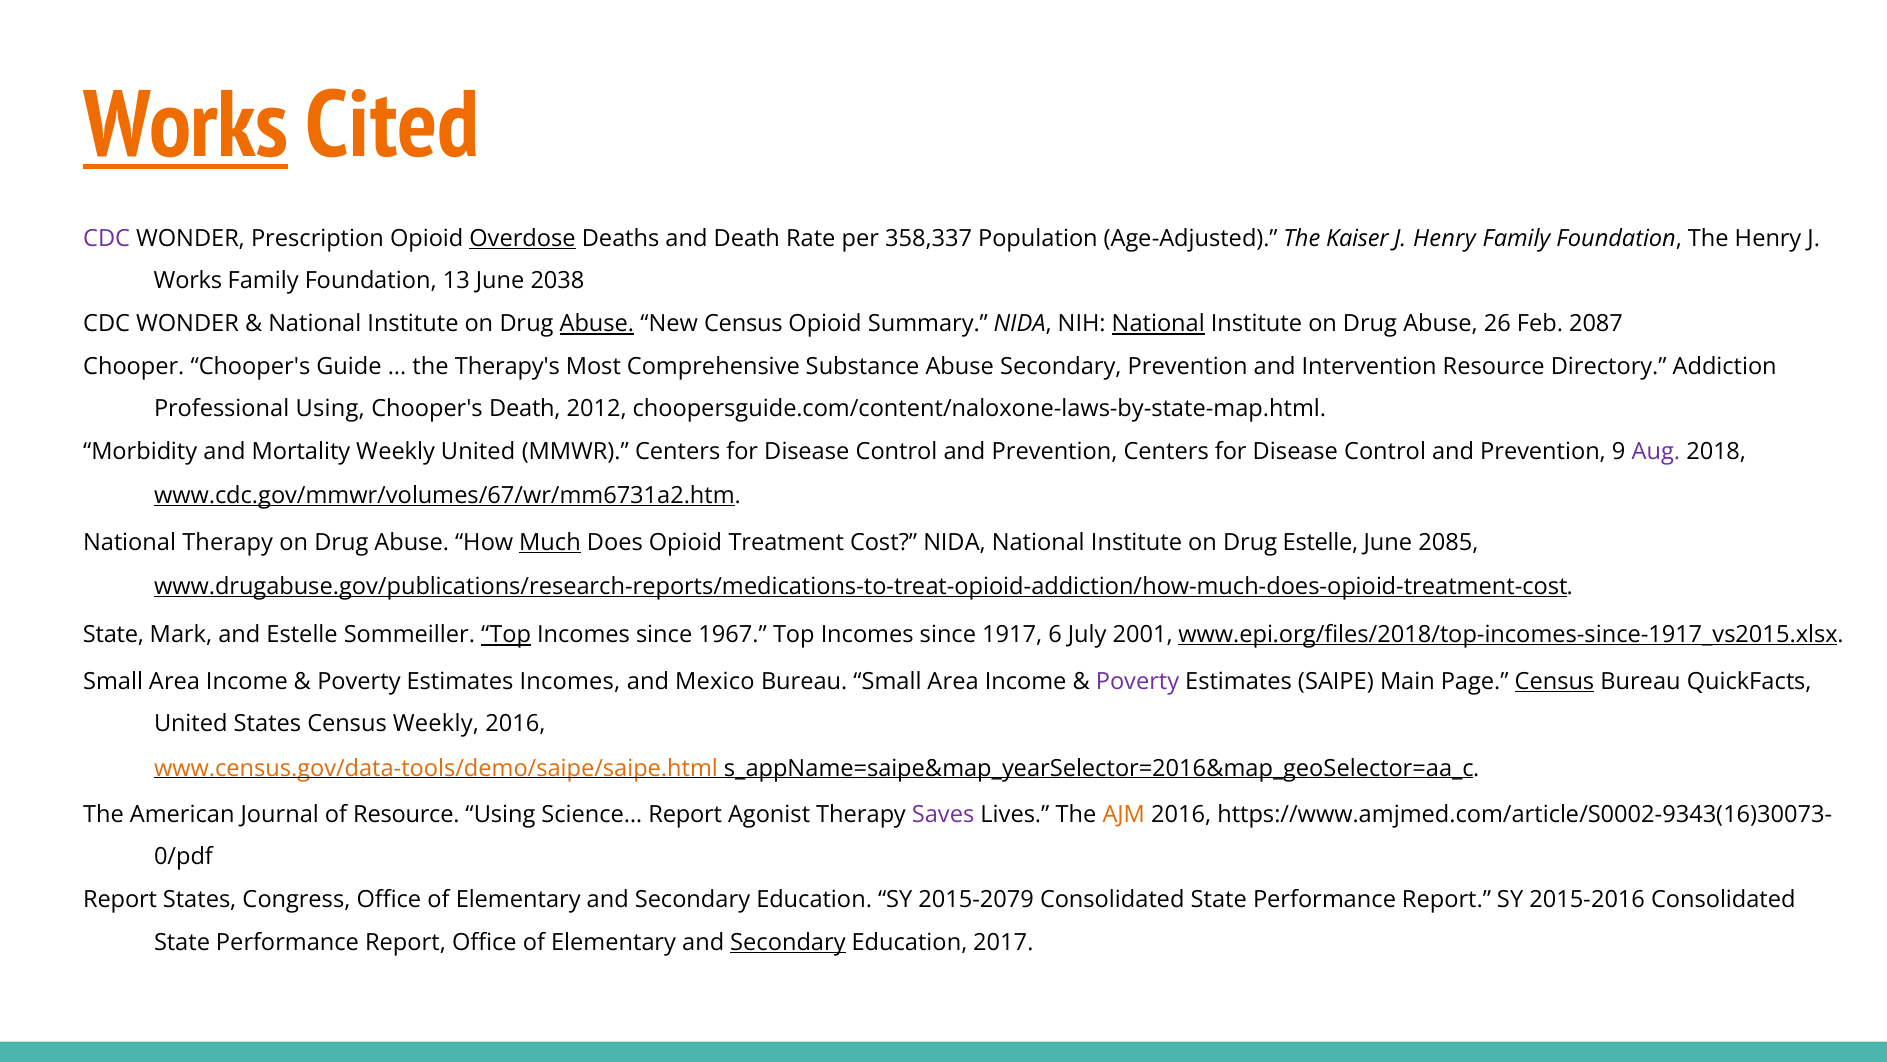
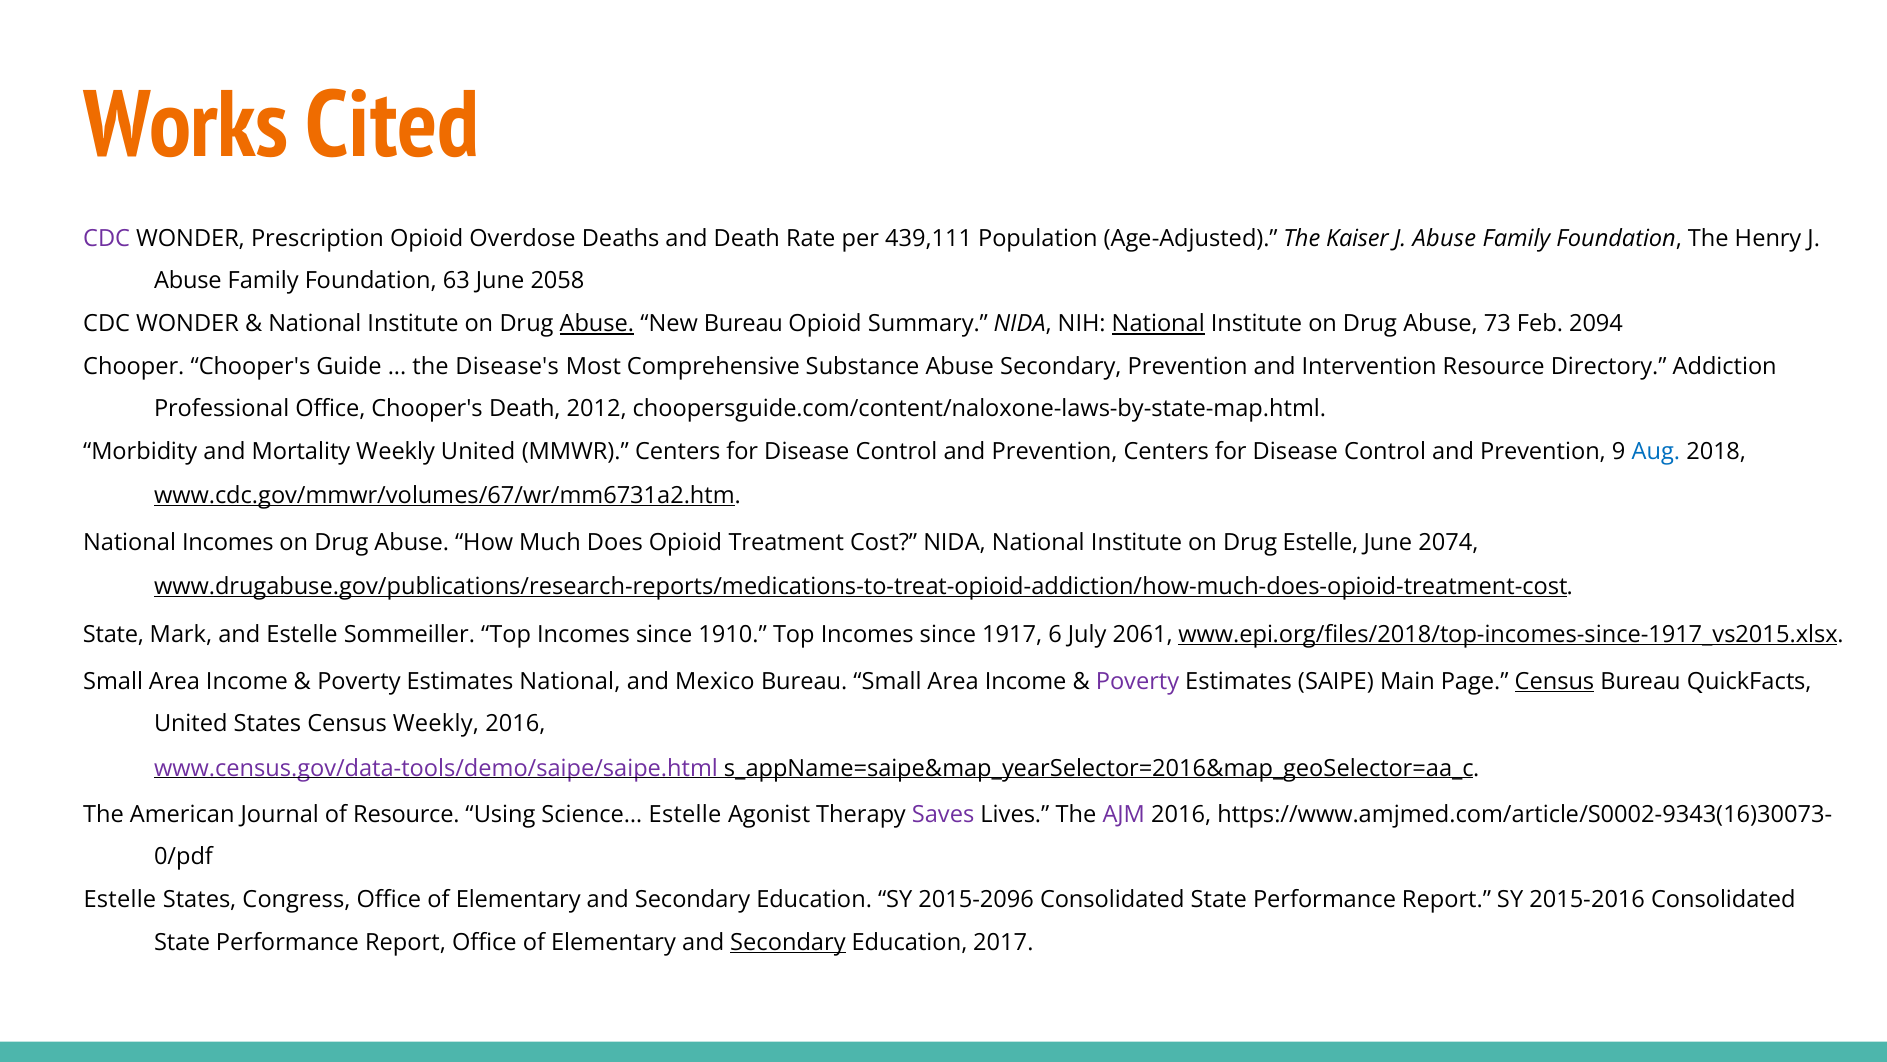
Works underline: present -> none (186, 126)
Overdose underline: present -> none (522, 238)
358,337: 358,337 -> 439,111 (929, 238)
Henry: Henry -> Abuse (1444, 238)
Works: Works -> Abuse (188, 281)
13: 13 -> 63 (456, 281)
2038: 2038 -> 2058 (557, 281)
New Census: Census -> Bureau (743, 324)
26: 26 -> 73 (1497, 324)
2087: 2087 -> 2094 (1596, 324)
Therapy's: Therapy's -> Disease's (507, 366)
Professional Using: Using -> Office (330, 409)
Aug colour: purple -> blue (1656, 451)
National Therapy: Therapy -> Incomes (228, 542)
Much underline: present -> none (550, 542)
2085: 2085 -> 2074 (1448, 542)
Top underline: present -> none (506, 635)
1967: 1967 -> 1910 (733, 635)
2001: 2001 -> 2061 (1143, 635)
Estimates Incomes: Incomes -> National (570, 681)
www.census.gov/data-tools/demo/saipe/saipe.html colour: orange -> purple (436, 768)
Science… Report: Report -> Estelle (685, 814)
AJM colour: orange -> purple (1124, 814)
Report: Report -> Estelle (120, 899)
2015-2079: 2015-2079 -> 2015-2096 (976, 899)
